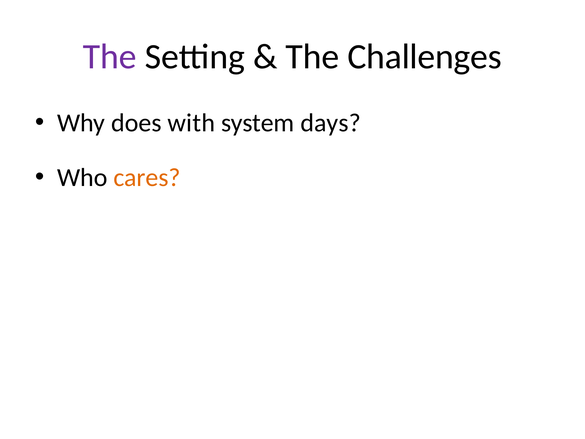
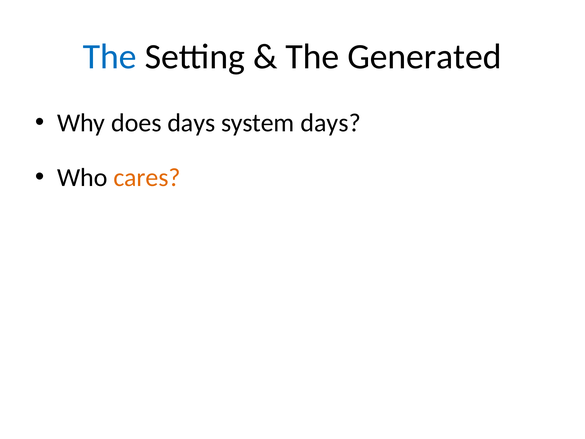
The colour: purple -> blue (110, 57)
Challenges: Challenges -> Generated (425, 57)
does with: with -> days (191, 123)
